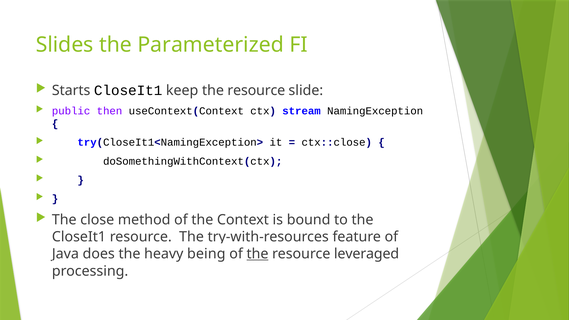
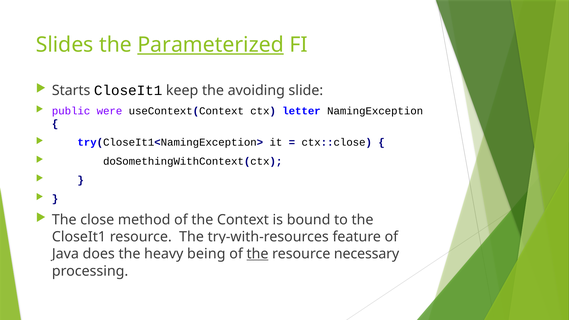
Parameterized underline: none -> present (211, 45)
resource: resource -> avoiding (256, 90)
then: then -> were (109, 111)
stream: stream -> letter (302, 111)
leveraged: leveraged -> necessary (367, 254)
